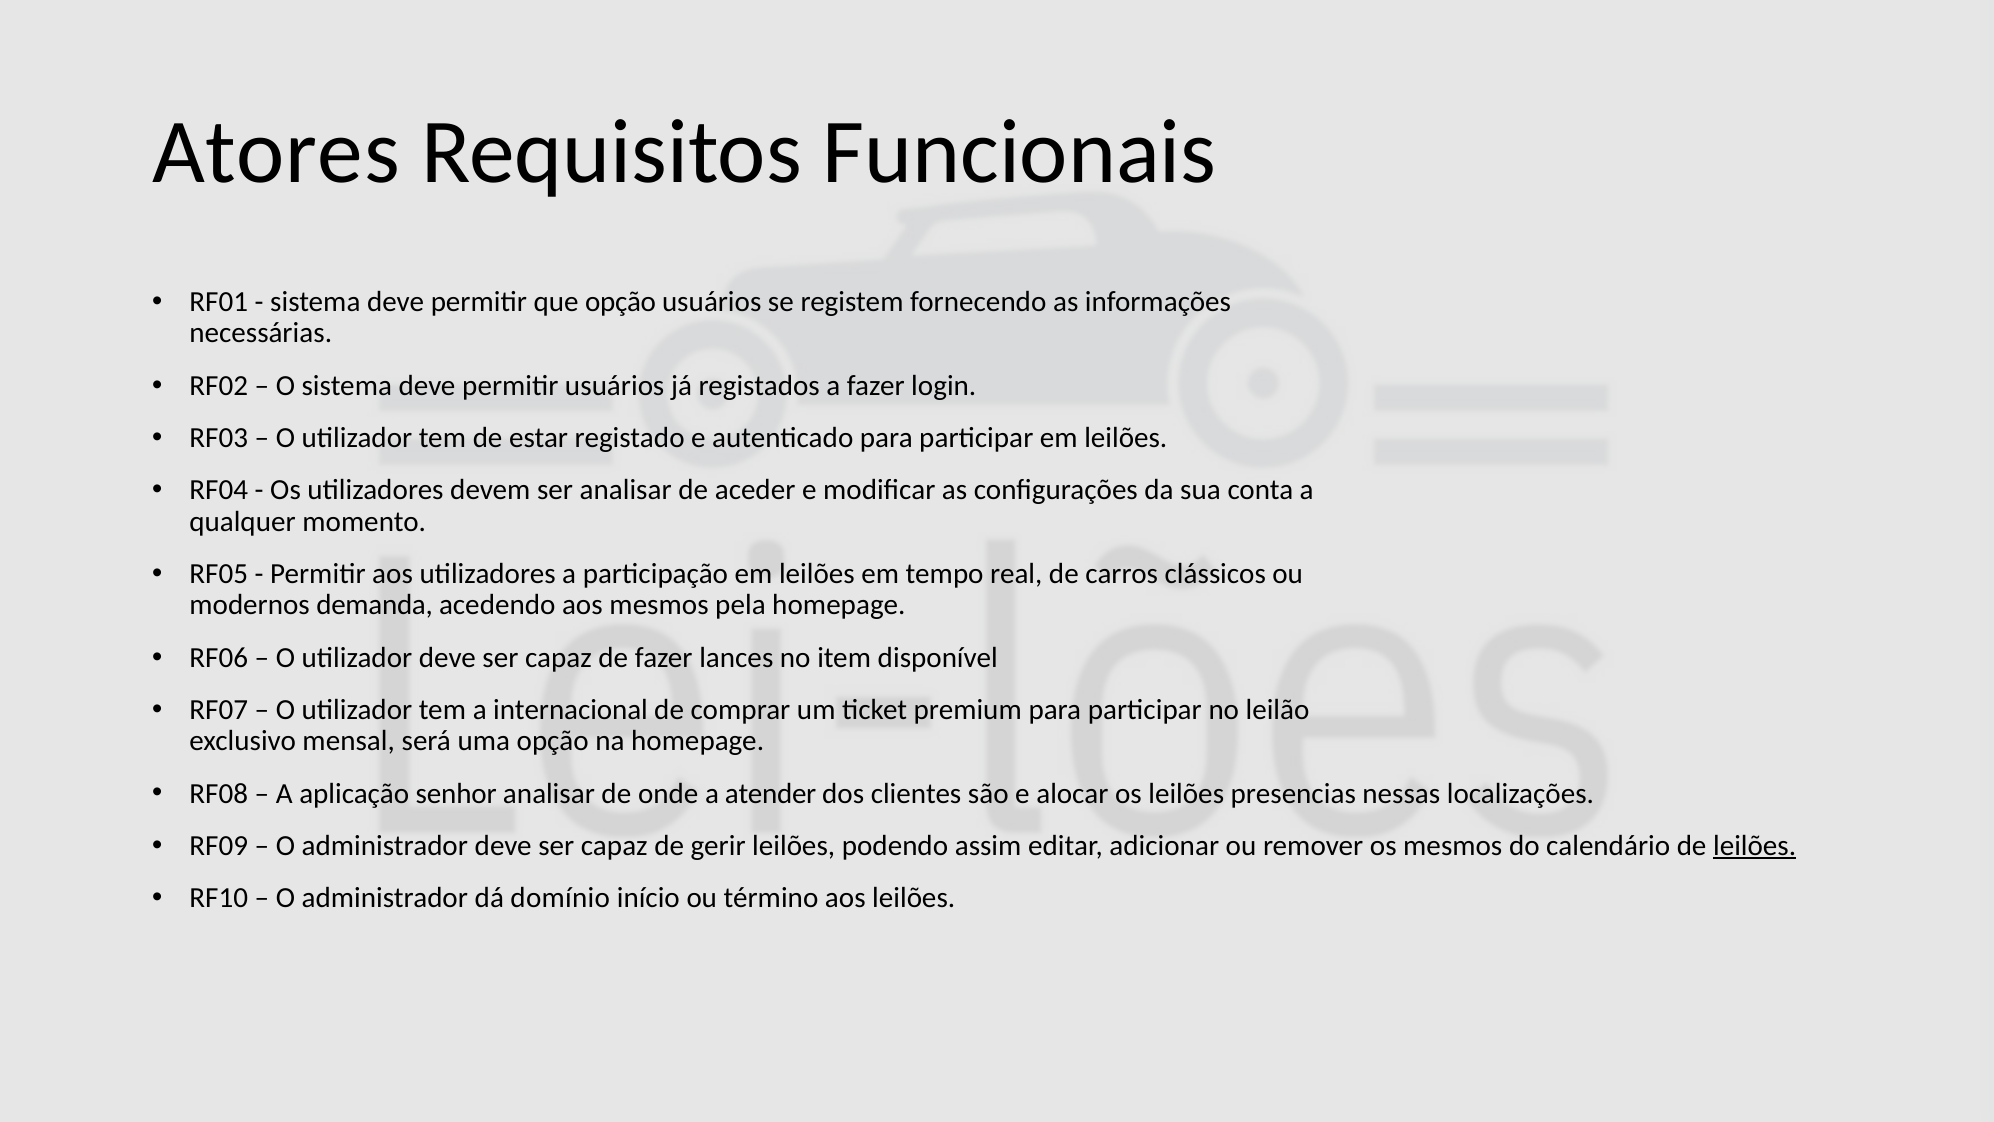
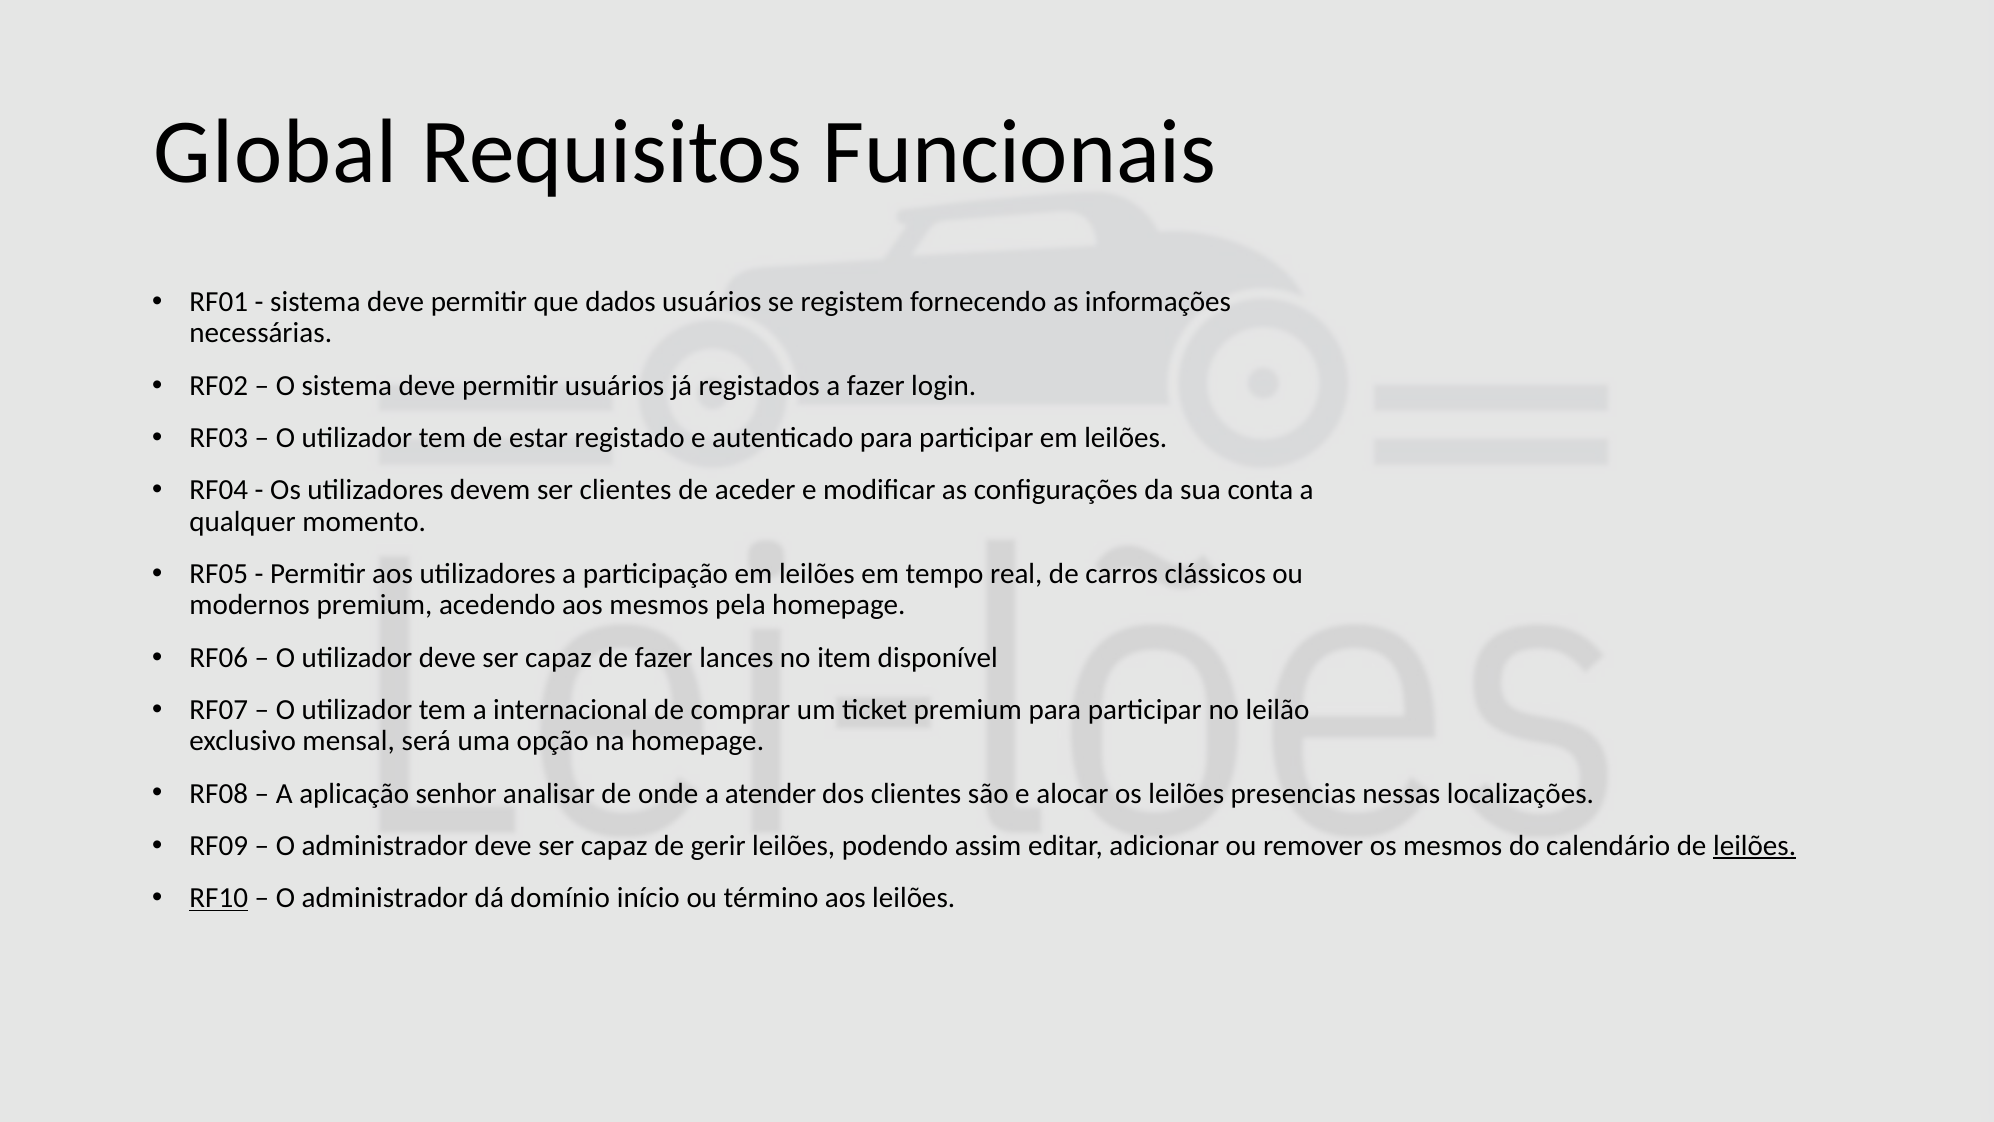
Atores: Atores -> Global (276, 152)
que opção: opção -> dados (620, 302)
ser analisar: analisar -> clientes (626, 490)
modernos demanda: demanda -> premium (374, 605)
RF10 underline: none -> present (219, 898)
